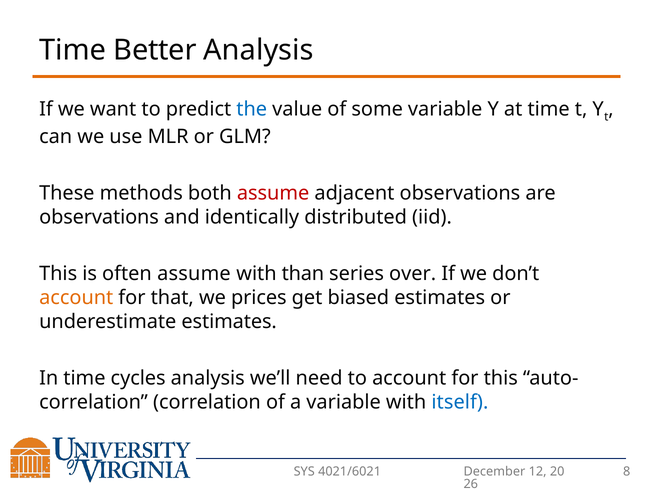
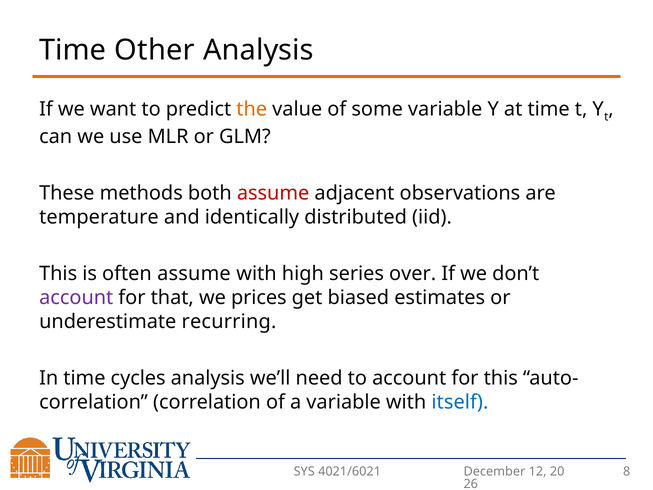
Better: Better -> Other (155, 50)
the colour: blue -> orange (252, 109)
observations: observations -> temperature (99, 217)
than: than -> high (303, 274)
account colour: orange -> purple (76, 297)
underestimate estimates: estimates -> recurring (229, 321)
